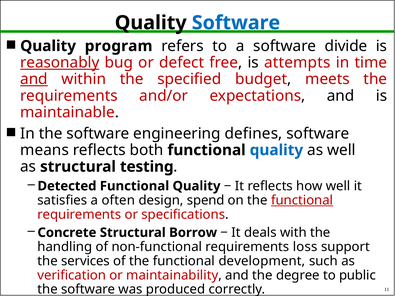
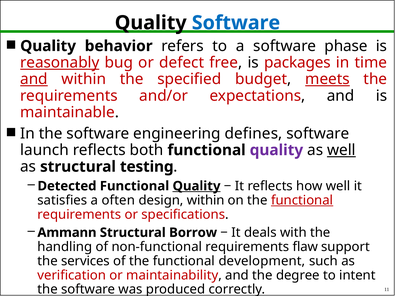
program: program -> behavior (119, 46)
divide: divide -> phase (346, 46)
attempts: attempts -> packages (297, 63)
meets underline: none -> present (327, 79)
means: means -> launch (45, 150)
quality colour: blue -> purple (276, 150)
well underline: none -> present (341, 150)
Quality underline: none -> present (197, 186)
design spend: spend -> within (206, 200)
Concrete: Concrete -> Ammann (67, 233)
loss: loss -> flaw (305, 247)
public: public -> intent (357, 275)
